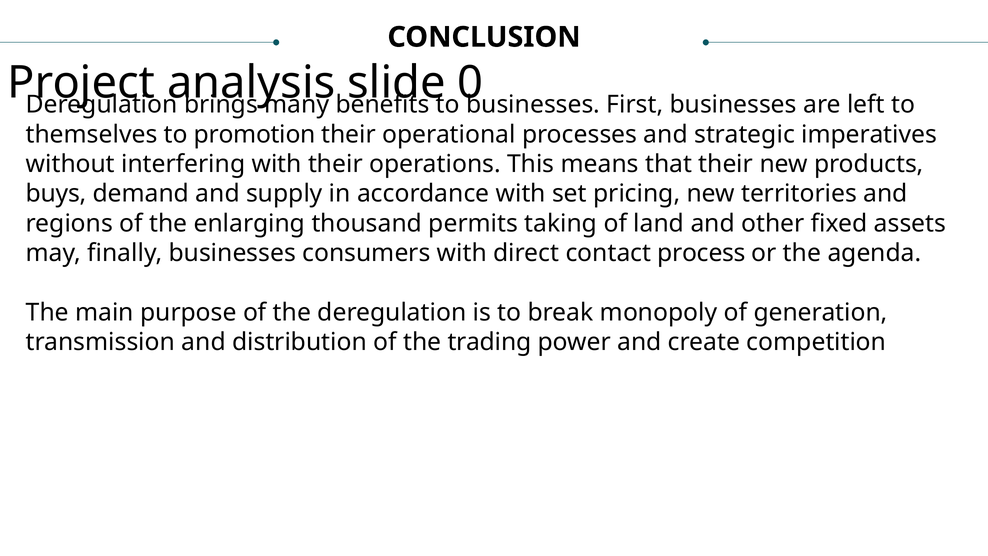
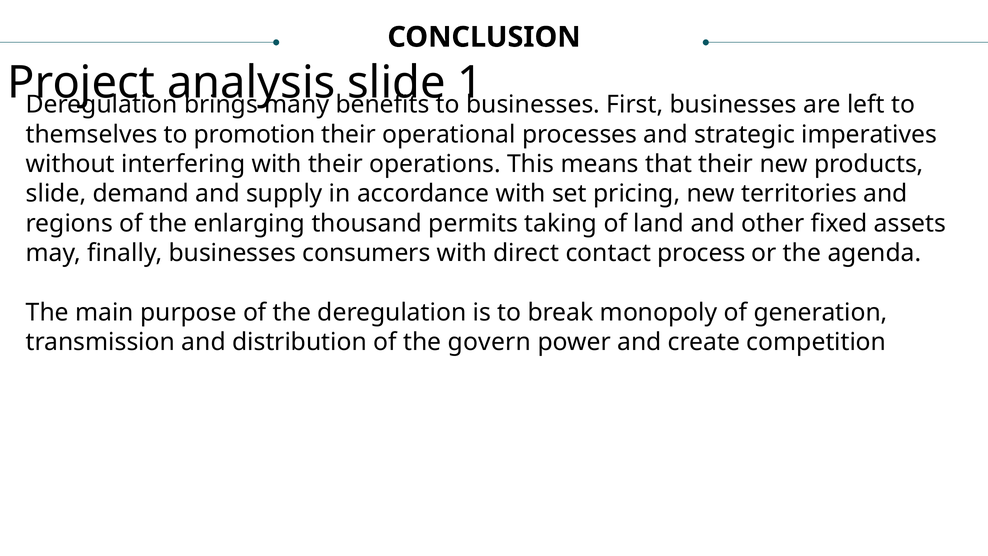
0: 0 -> 1 (470, 83)
buys: buys -> slide (56, 194)
trading: trading -> govern (489, 342)
